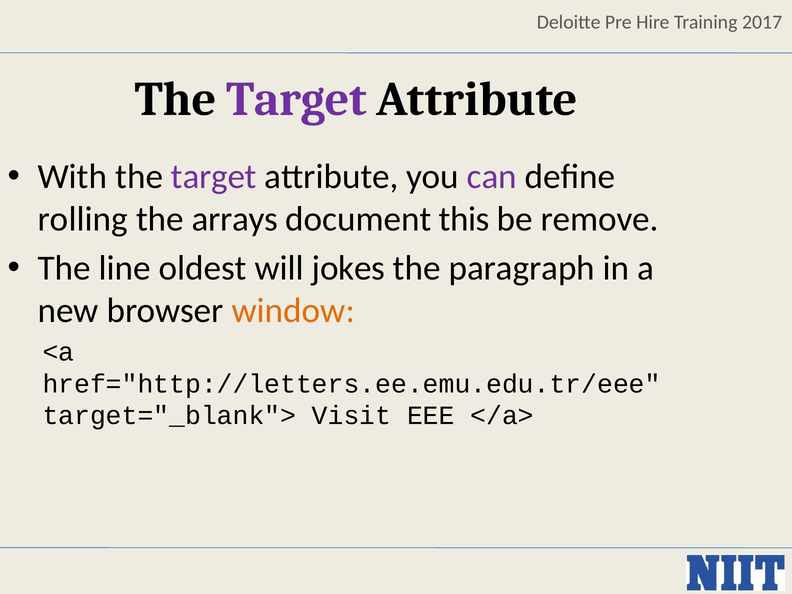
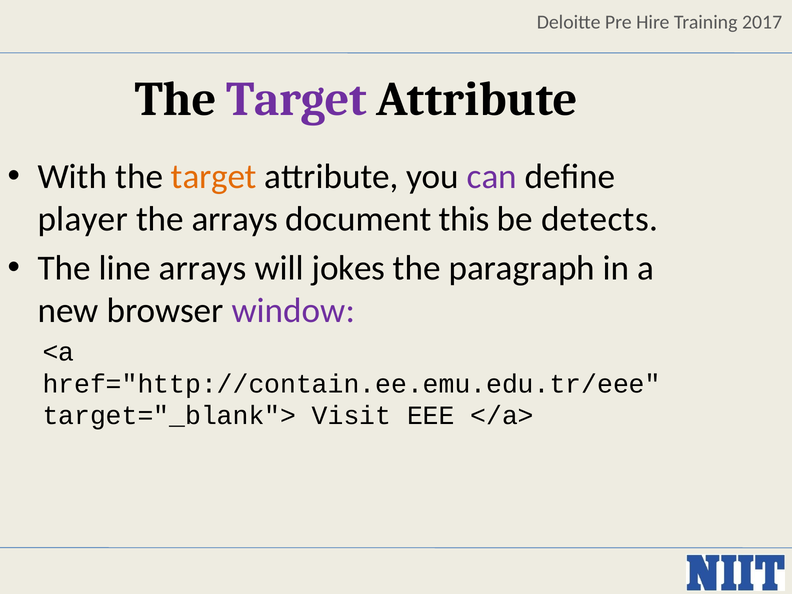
target colour: purple -> orange (214, 177)
rolling: rolling -> player (83, 219)
remove: remove -> detects (600, 219)
line oldest: oldest -> arrays (203, 268)
window colour: orange -> purple (293, 311)
href="http://letters.ee.emu.edu.tr/eee: href="http://letters.ee.emu.edu.tr/eee -> href="http://contain.ee.emu.edu.tr/eee (352, 384)
